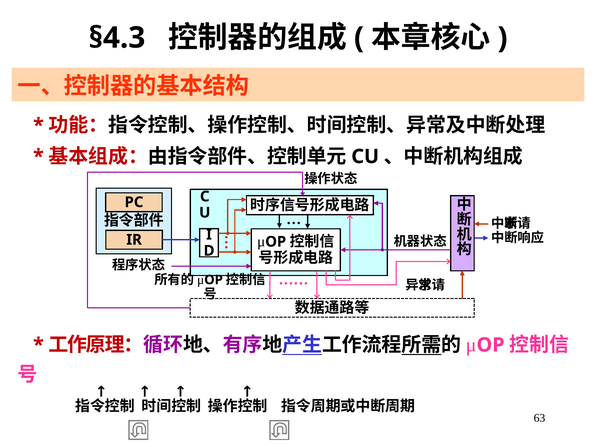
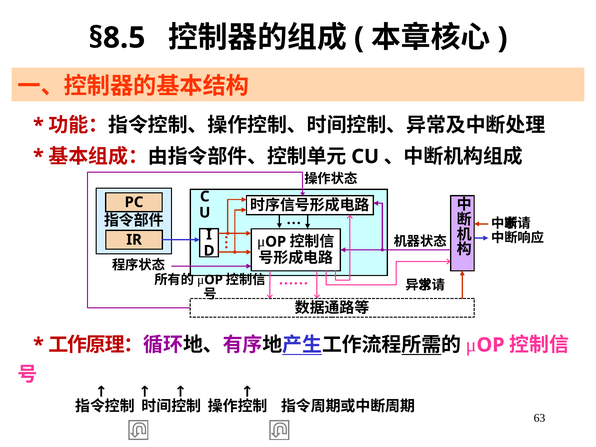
§4.3: §4.3 -> §8.5 (117, 38)
